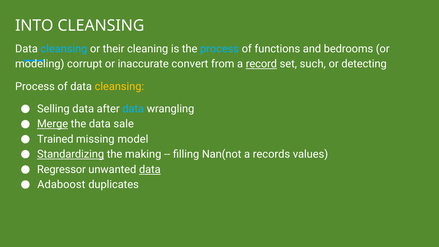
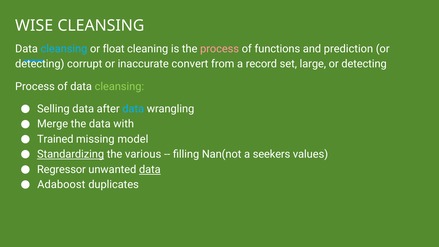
INTO: INTO -> WISE (34, 26)
their: their -> float (114, 49)
process colour: light blue -> pink (220, 49)
bedrooms: bedrooms -> prediction (348, 49)
modeling: modeling -> detecting (40, 64)
record underline: present -> none (261, 64)
such: such -> large (313, 64)
cleansing colour: yellow -> light green (119, 86)
Merge underline: present -> none (53, 124)
sale: sale -> with (124, 124)
making: making -> various (143, 154)
records: records -> seekers (272, 154)
